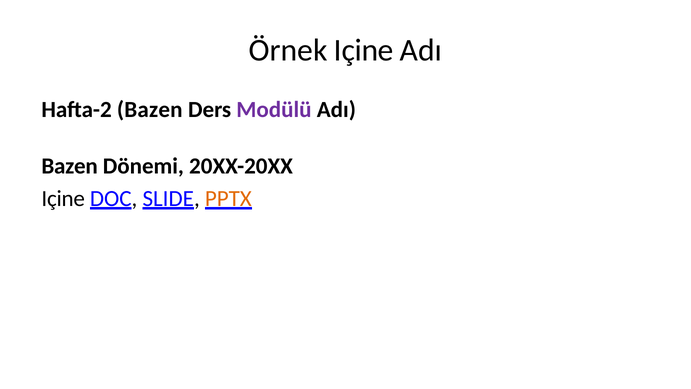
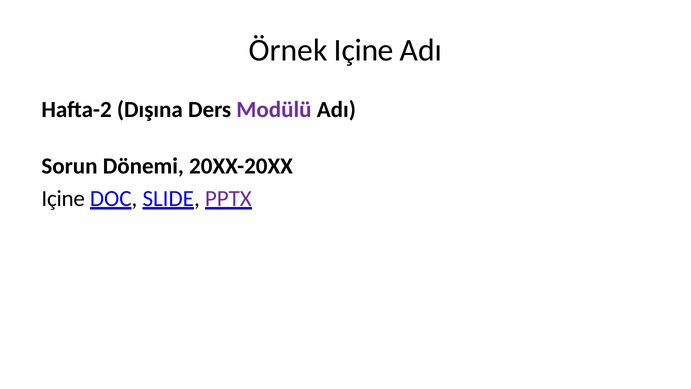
Hafta-2 Bazen: Bazen -> Dışına (150, 110)
Bazen: Bazen -> Sorun (70, 166)
PPTX colour: orange -> purple (228, 198)
